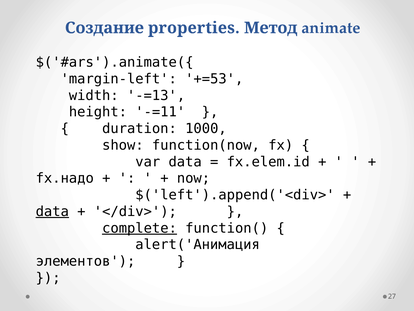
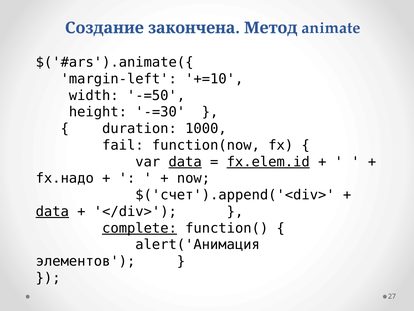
properties: properties -> закончена (194, 28)
+=53: +=53 -> +=10 (214, 79)
-=13: -=13 -> -=50 (156, 95)
-=11: -=11 -> -=30 (160, 112)
show: show -> fail (123, 145)
data underline: none -> present (185, 162)
fx.elem.id underline: none -> present (268, 162)
$('left').append('<div>: $('left').append('<div> -> $('счет').append('<div> (235, 195)
